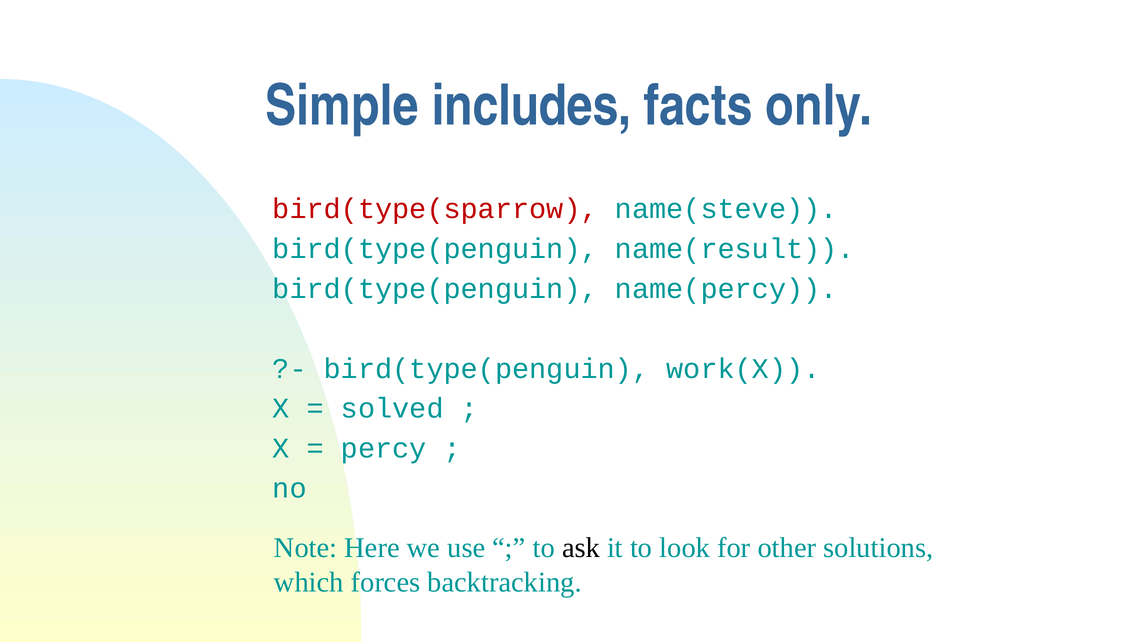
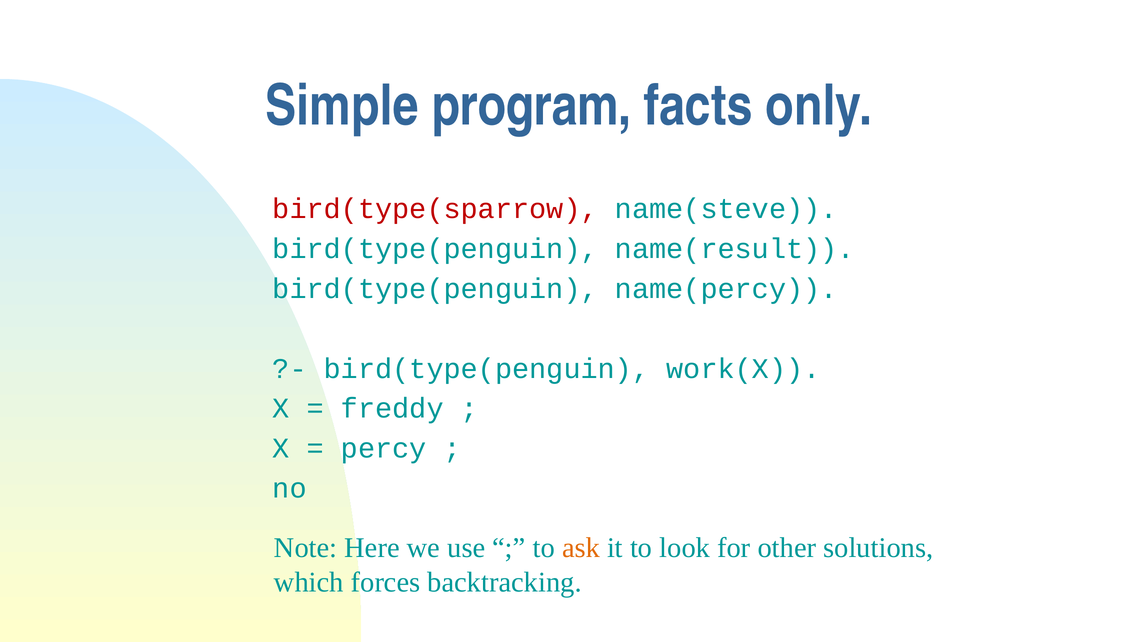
includes: includes -> program (531, 106)
solved: solved -> freddy (392, 408)
ask colour: black -> orange (581, 548)
